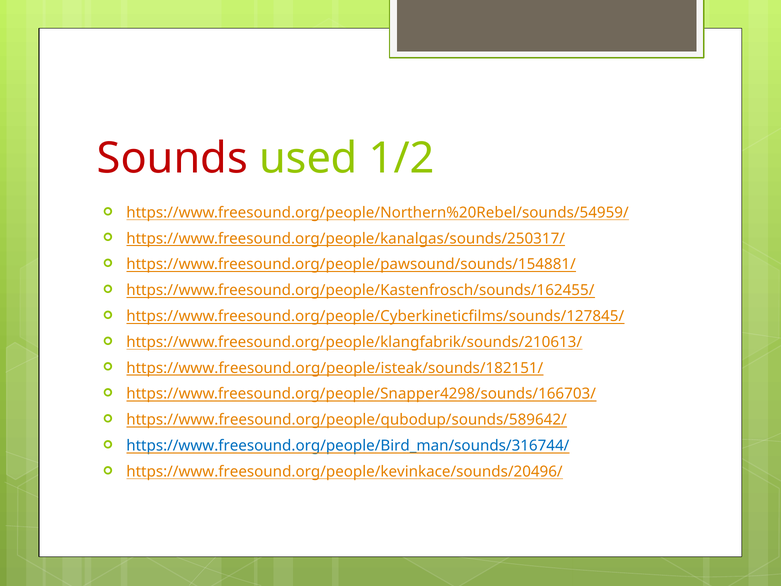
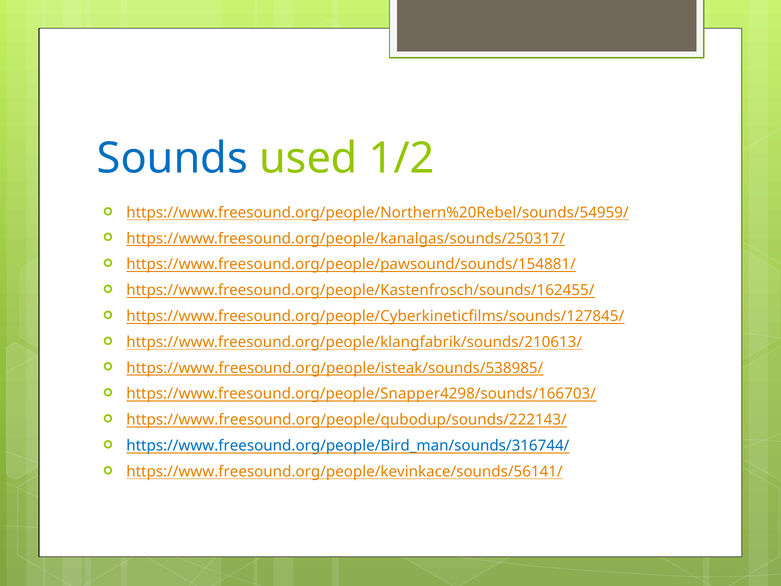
Sounds colour: red -> blue (172, 158)
https://www.freesound.org/people/isteak/sounds/182151/: https://www.freesound.org/people/isteak/sounds/182151/ -> https://www.freesound.org/people/isteak/sounds/538985/ (335, 368)
https://www.freesound.org/people/qubodup/sounds/589642/: https://www.freesound.org/people/qubodup/sounds/589642/ -> https://www.freesound.org/people/qubodup/sounds/222143/ (346, 420)
https://www.freesound.org/people/kevinkace/sounds/20496/: https://www.freesound.org/people/kevinkace/sounds/20496/ -> https://www.freesound.org/people/kevinkace/sounds/56141/ (344, 471)
